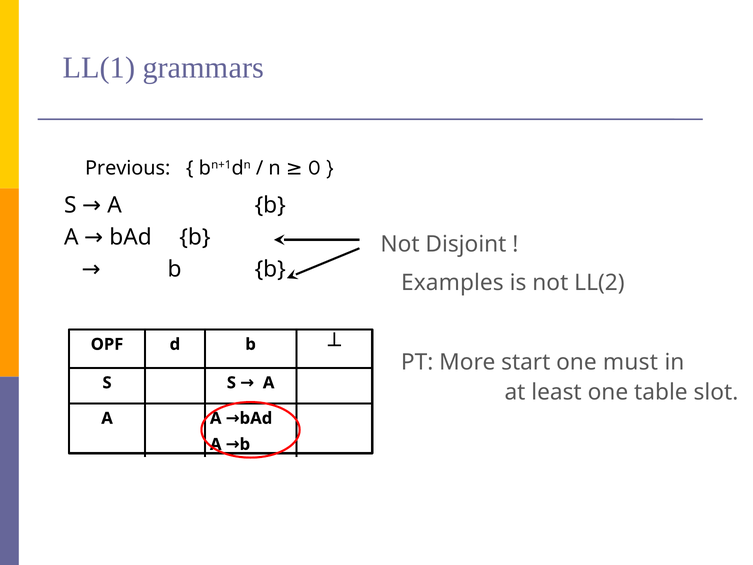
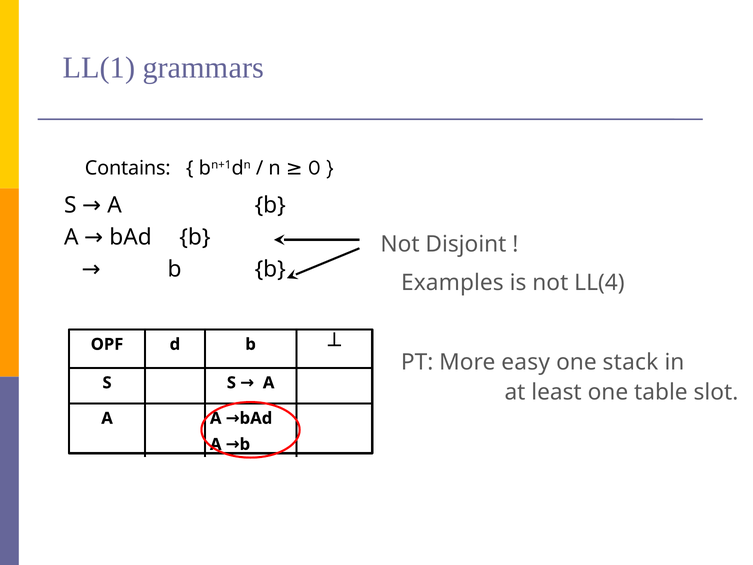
Previous: Previous -> Contains (128, 168)
LL(2: LL(2 -> LL(4 (599, 282)
start: start -> easy (526, 362)
must: must -> stack (630, 362)
